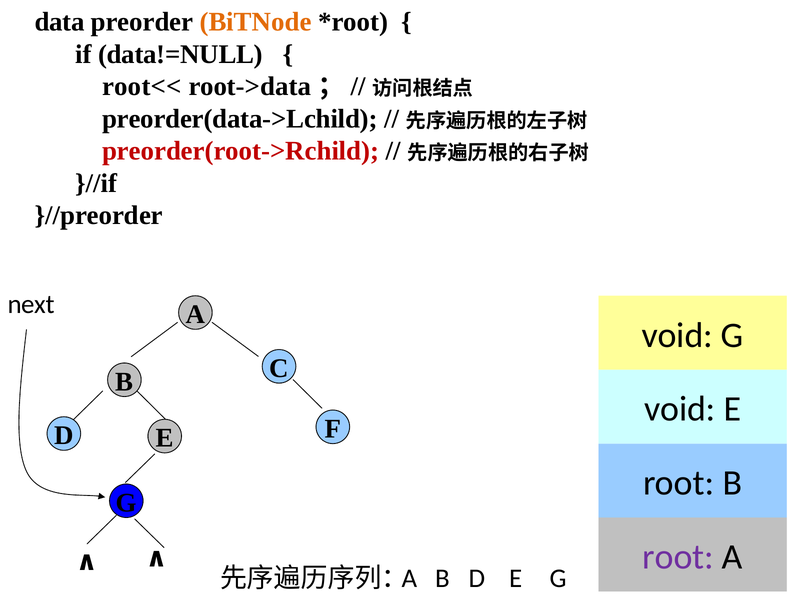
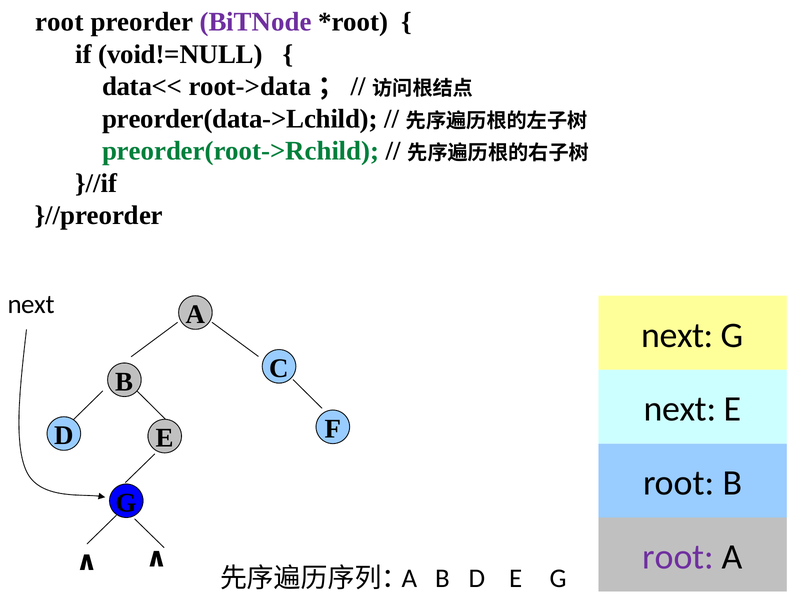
data: data -> root (59, 22)
BiTNode colour: orange -> purple (256, 22)
data!=NULL: data!=NULL -> void!=NULL (180, 54)
root<<: root<< -> data<< (142, 87)
preorder(root->Rchild colour: red -> green (241, 151)
void: void -> next (677, 335)
void: void -> next (680, 409)
